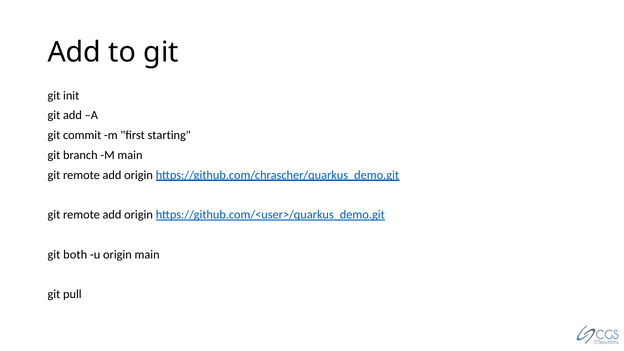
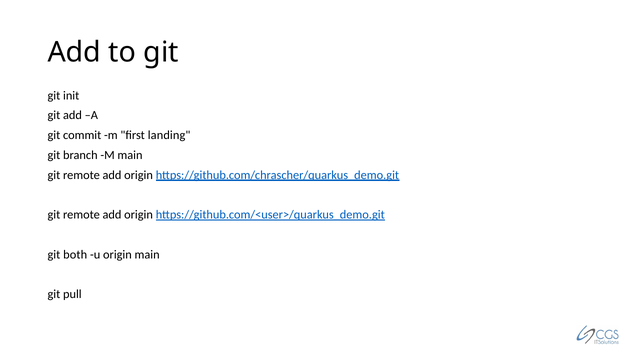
starting: starting -> landing (169, 135)
